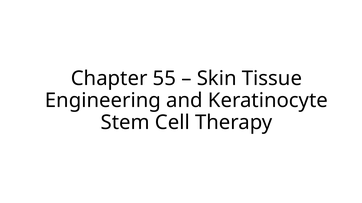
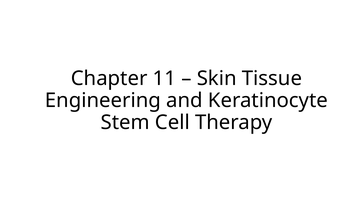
55: 55 -> 11 (164, 79)
